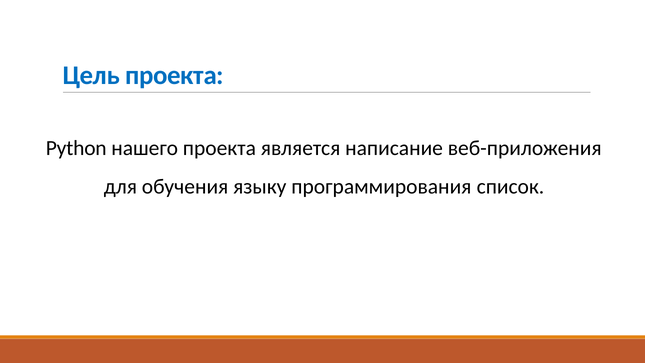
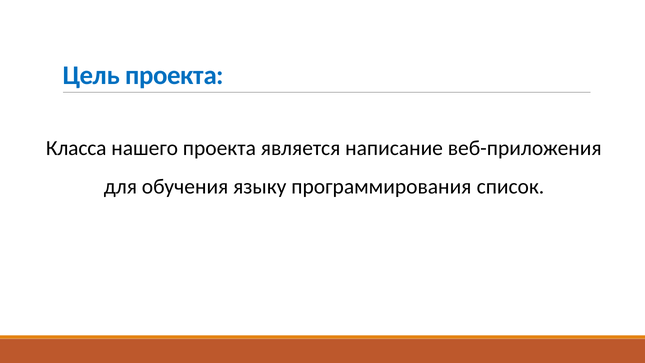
Python: Python -> Класса (76, 148)
